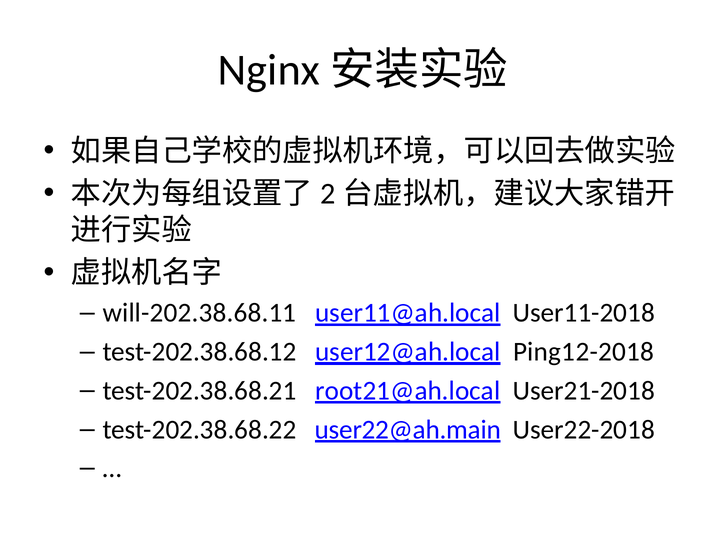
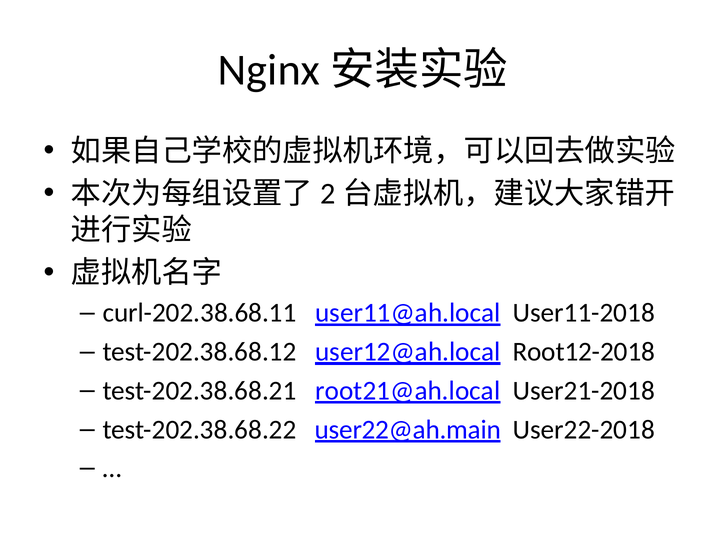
will-202.38.68.11: will-202.38.68.11 -> curl-202.38.68.11 (200, 313)
Ping12-2018: Ping12-2018 -> Root12-2018 (584, 352)
